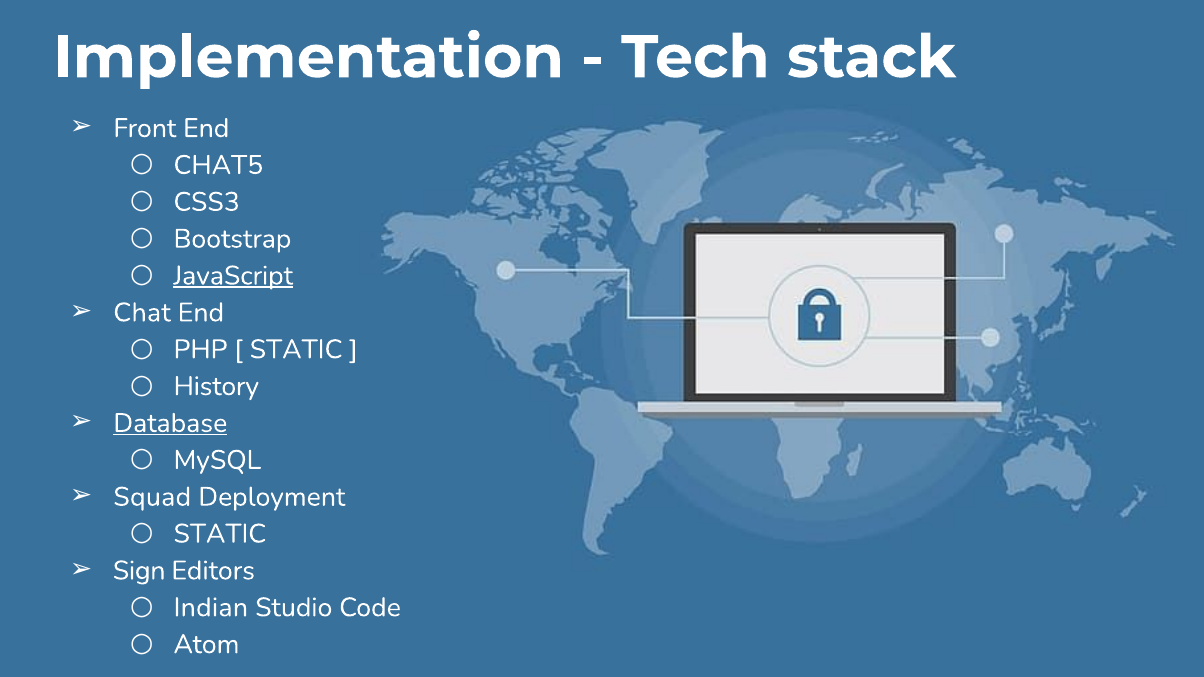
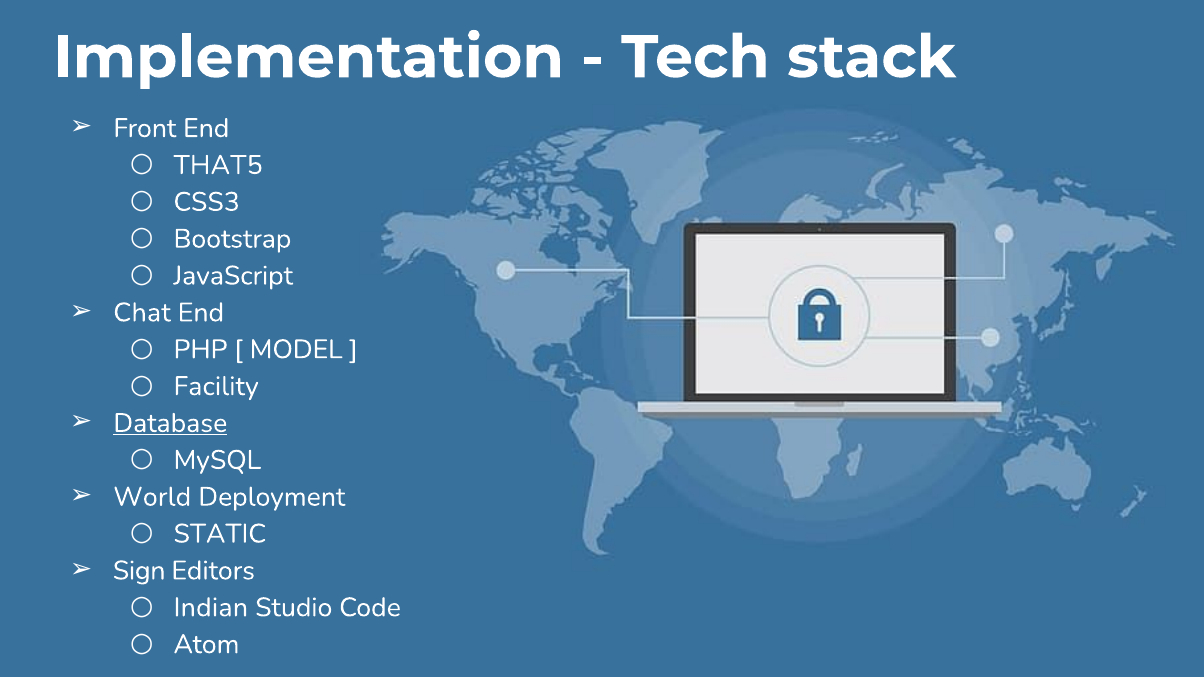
CHAT5: CHAT5 -> THAT5 (218, 165)
JavaScript underline: present -> none (233, 276)
STATIC: STATIC -> MODEL (296, 350)
History: History -> Facility (216, 386)
Squad: Squad -> World (152, 497)
